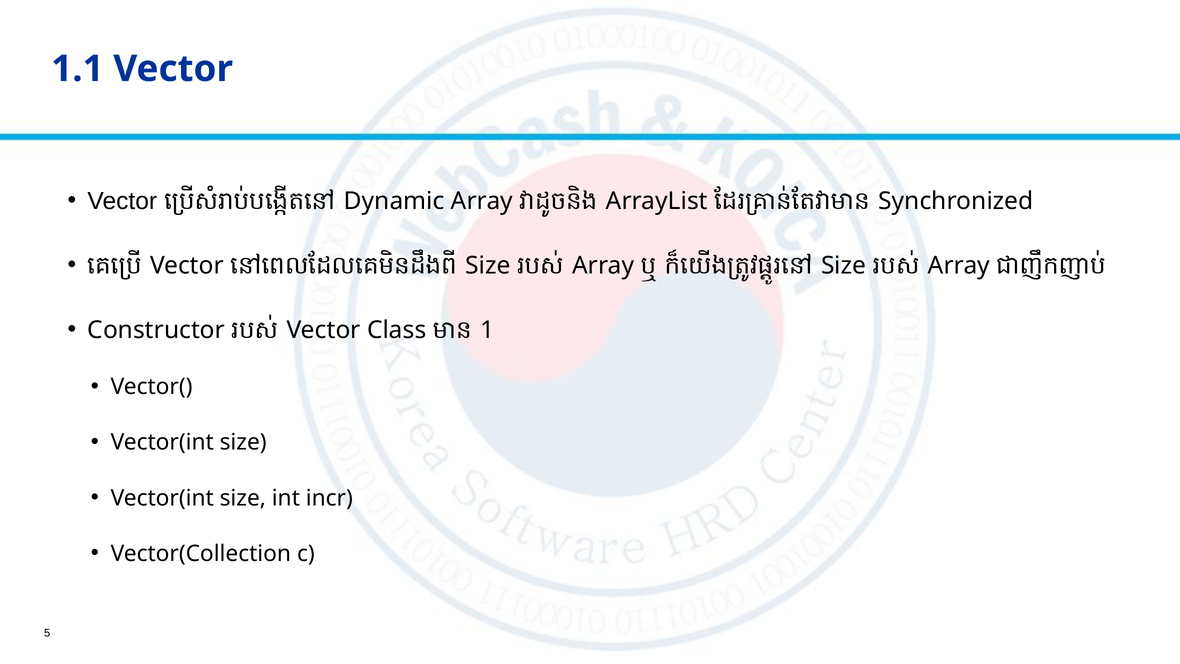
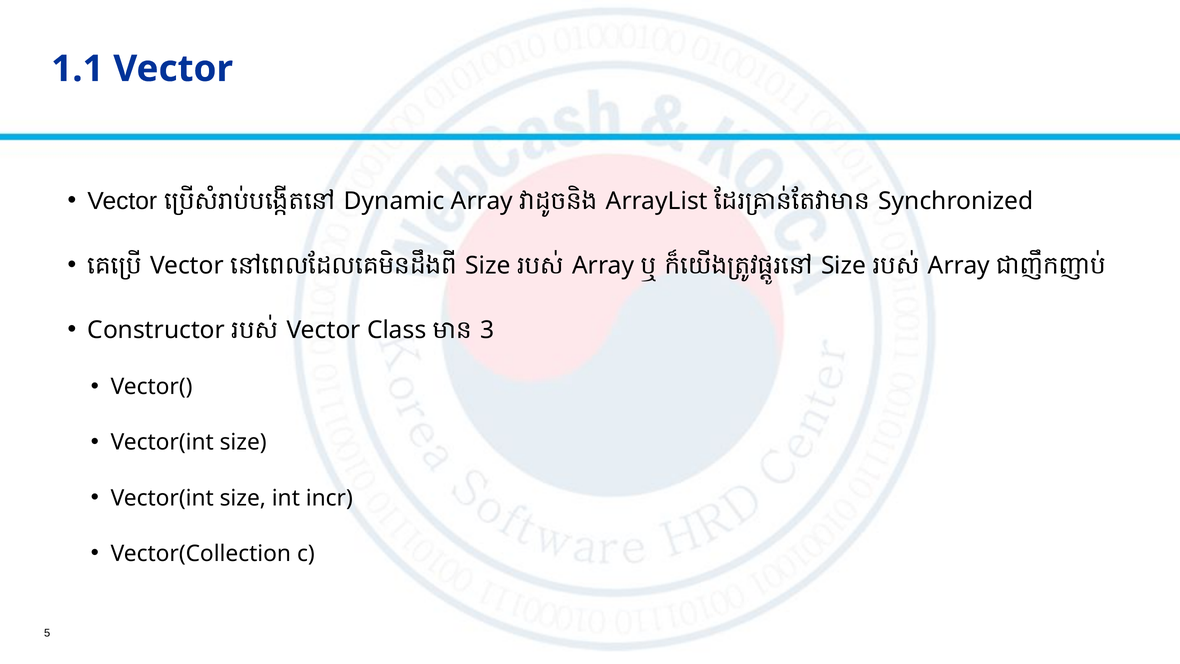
1: 1 -> 3 (487, 330)
